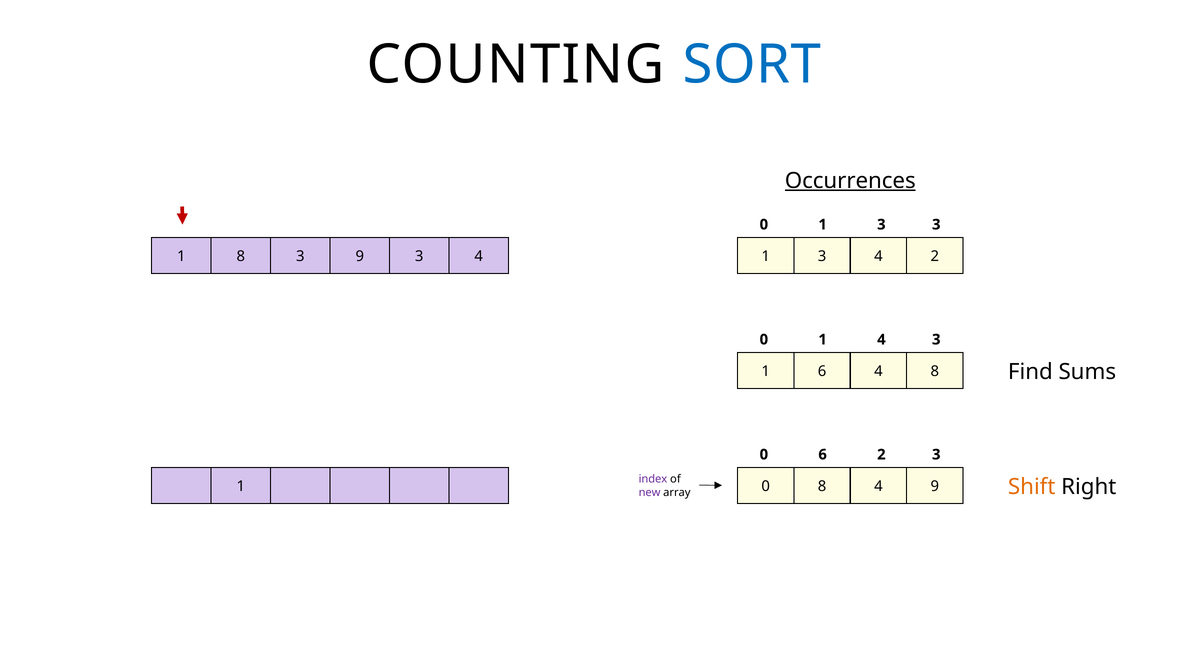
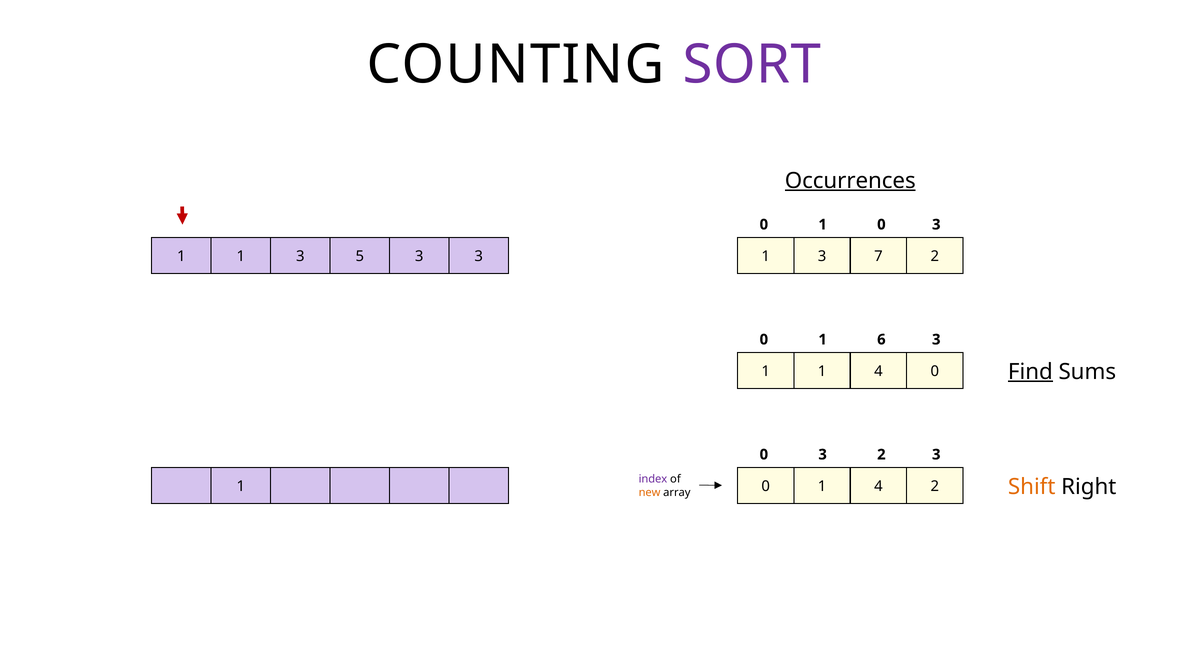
SORT colour: blue -> purple (752, 65)
0 1 3: 3 -> 0 (881, 225)
8: 8 -> 1 (241, 256)
3 9: 9 -> 5 (360, 256)
4: 4 -> 3 (479, 256)
1 3 4: 4 -> 7 (878, 256)
1 4: 4 -> 6 (881, 340)
Find underline: none -> present (1030, 372)
6: 6 -> 1 (822, 371)
4 8: 8 -> 0 (935, 371)
6: 6 -> 3 (823, 455)
8: 8 -> 1 (822, 486)
4 9: 9 -> 2 (935, 486)
new colour: purple -> orange (650, 493)
